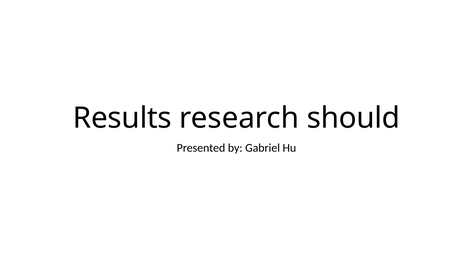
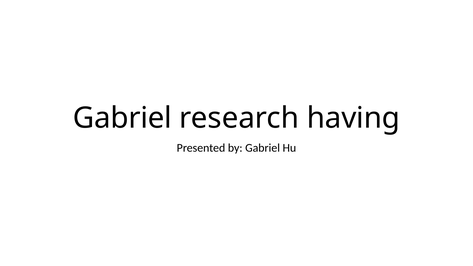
Results: Results -> Gabriel (122, 118)
should: should -> having (353, 118)
